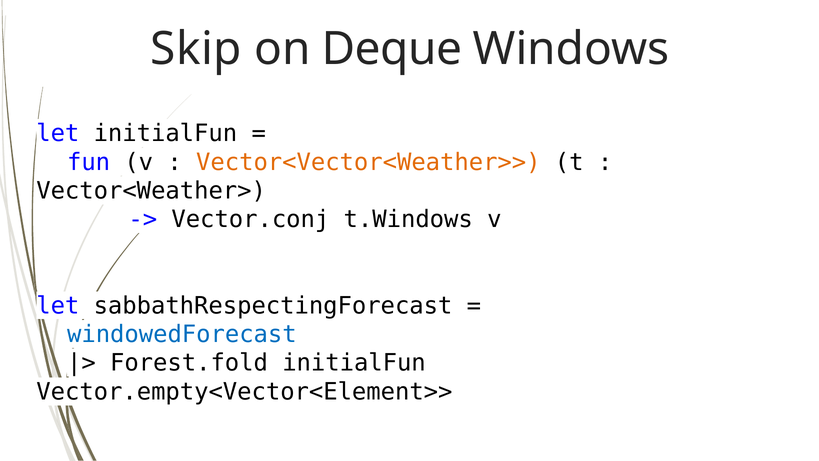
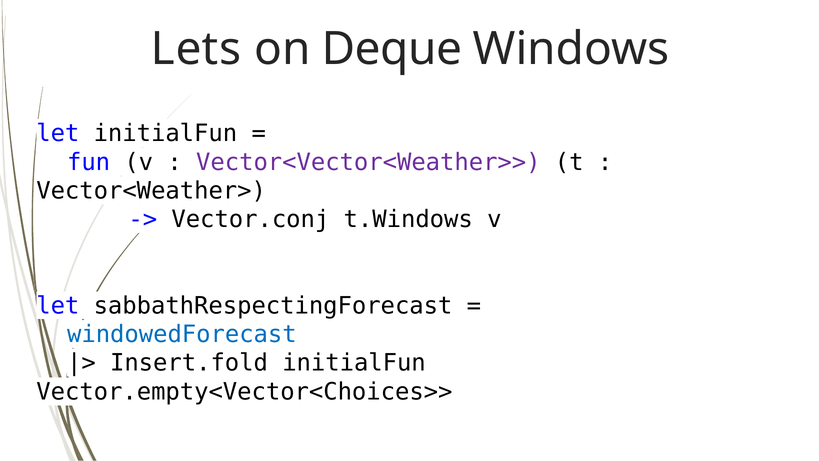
Skip: Skip -> Lets (196, 49)
Vector<Vector<Weather>> colour: orange -> purple (368, 162)
Forest.fold: Forest.fold -> Insert.fold (189, 363)
Vector.empty<Vector<Element>>: Vector.empty<Vector<Element>> -> Vector.empty<Vector<Choices>> (244, 391)
